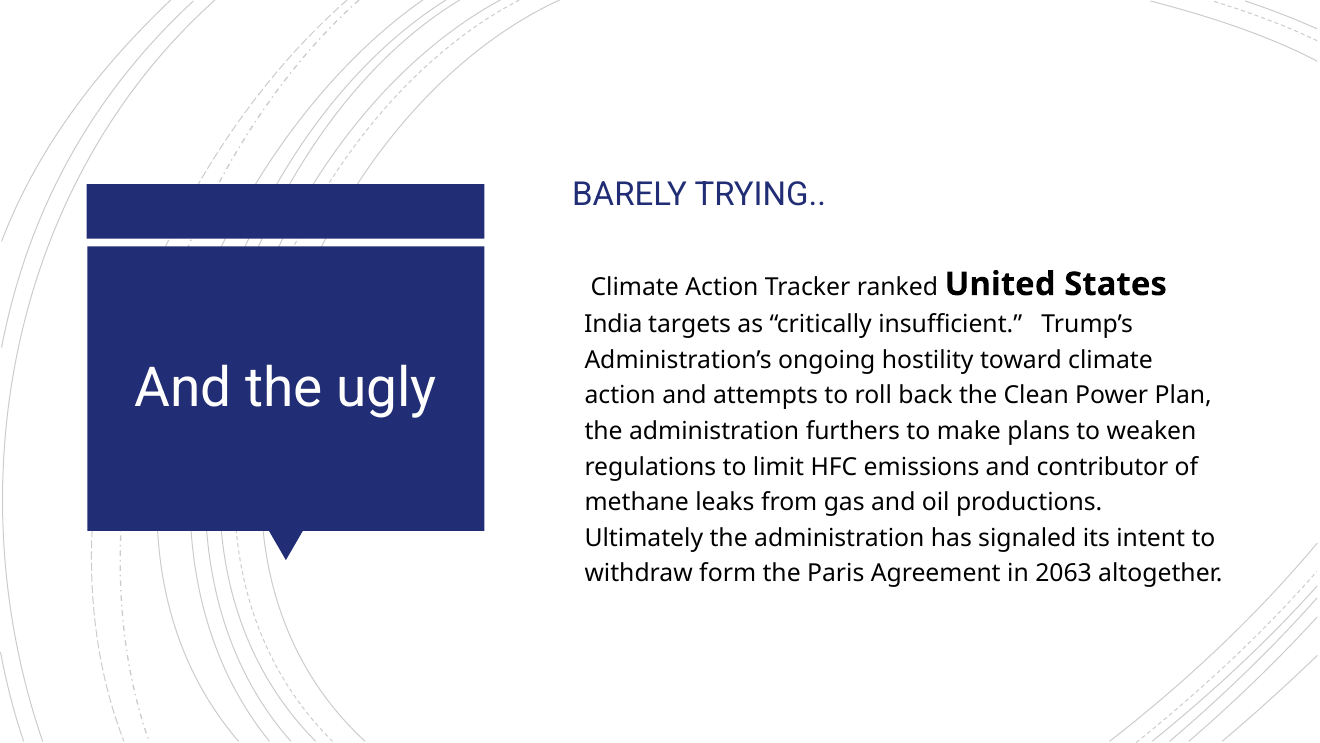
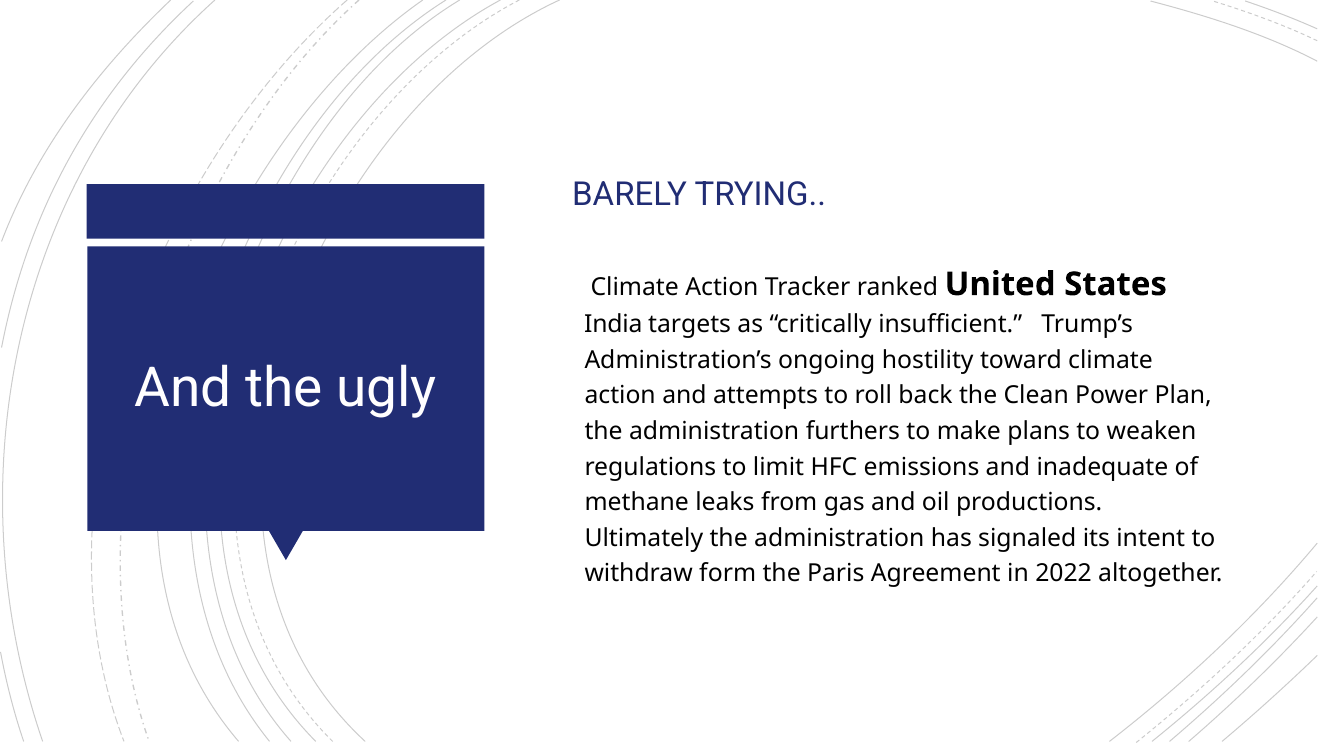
contributor: contributor -> inadequate (1102, 467)
2063: 2063 -> 2022 (1064, 573)
